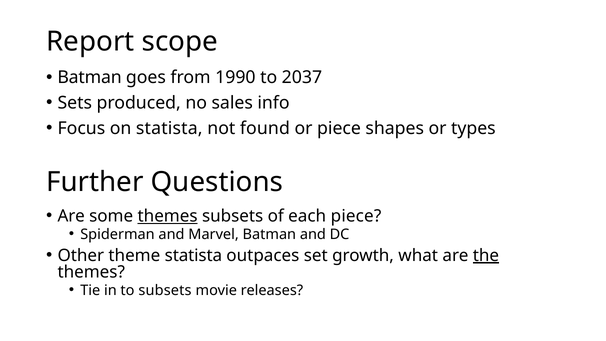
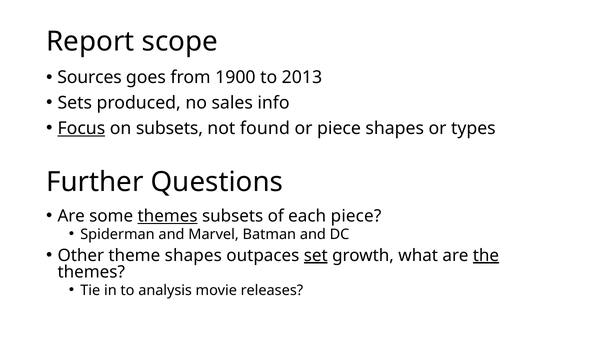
Batman: Batman -> Sources (90, 77)
1990: 1990 -> 1900 (235, 77)
2037: 2037 -> 2013 (302, 77)
Focus underline: none -> present (81, 128)
on statista: statista -> subsets (169, 128)
theme statista: statista -> shapes (193, 255)
set underline: none -> present (316, 255)
to subsets: subsets -> analysis (165, 290)
